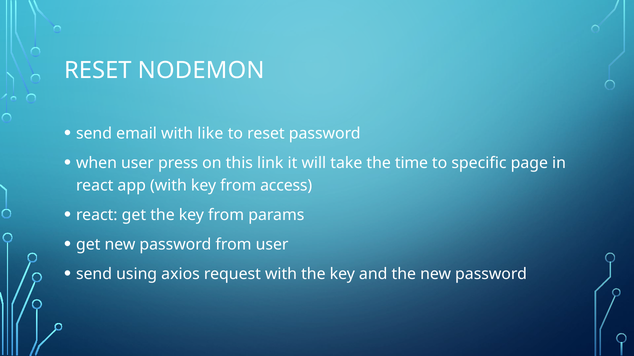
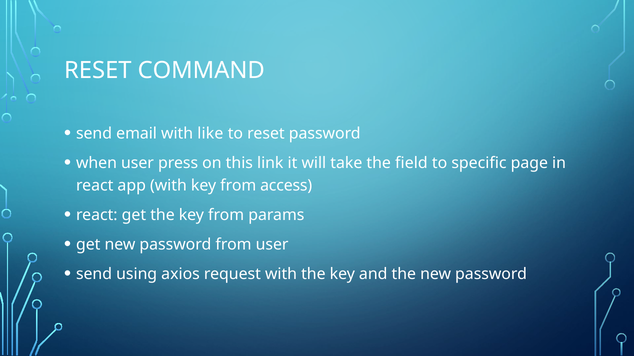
NODEMON: NODEMON -> COMMAND (201, 70)
time: time -> field (411, 163)
